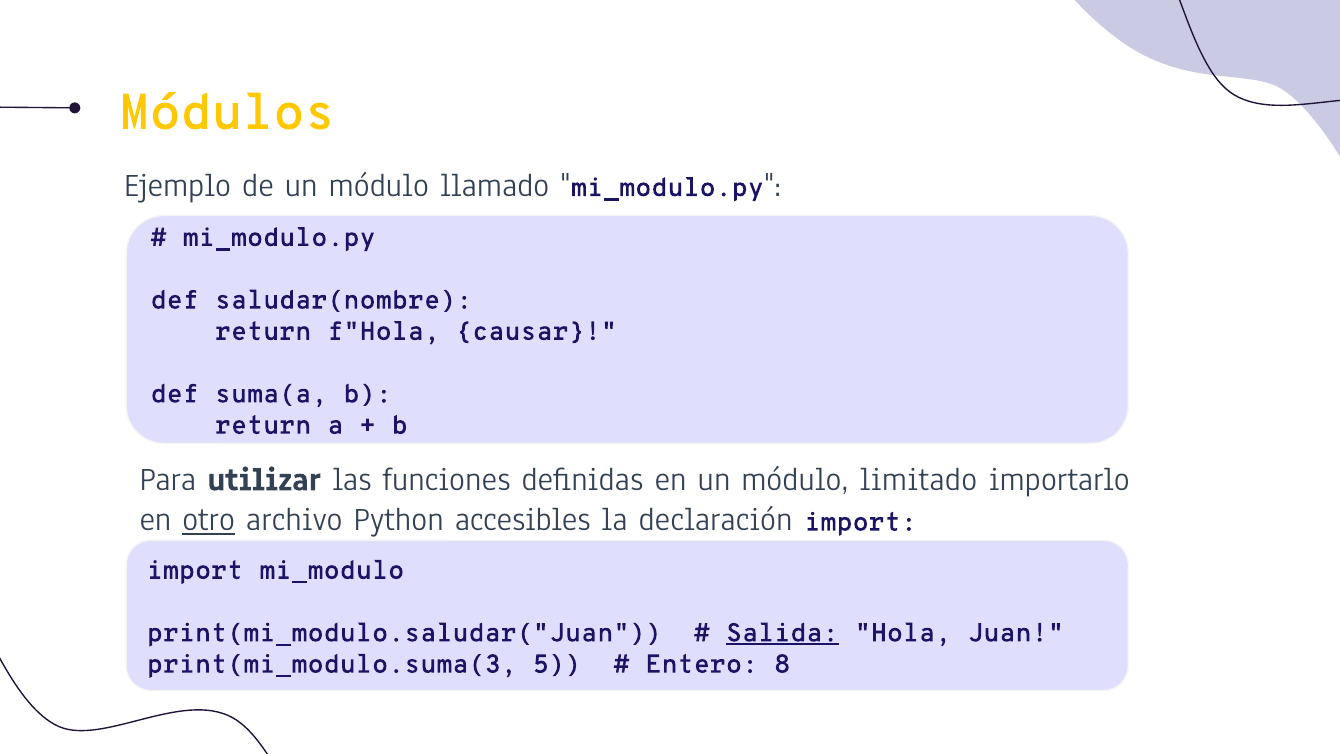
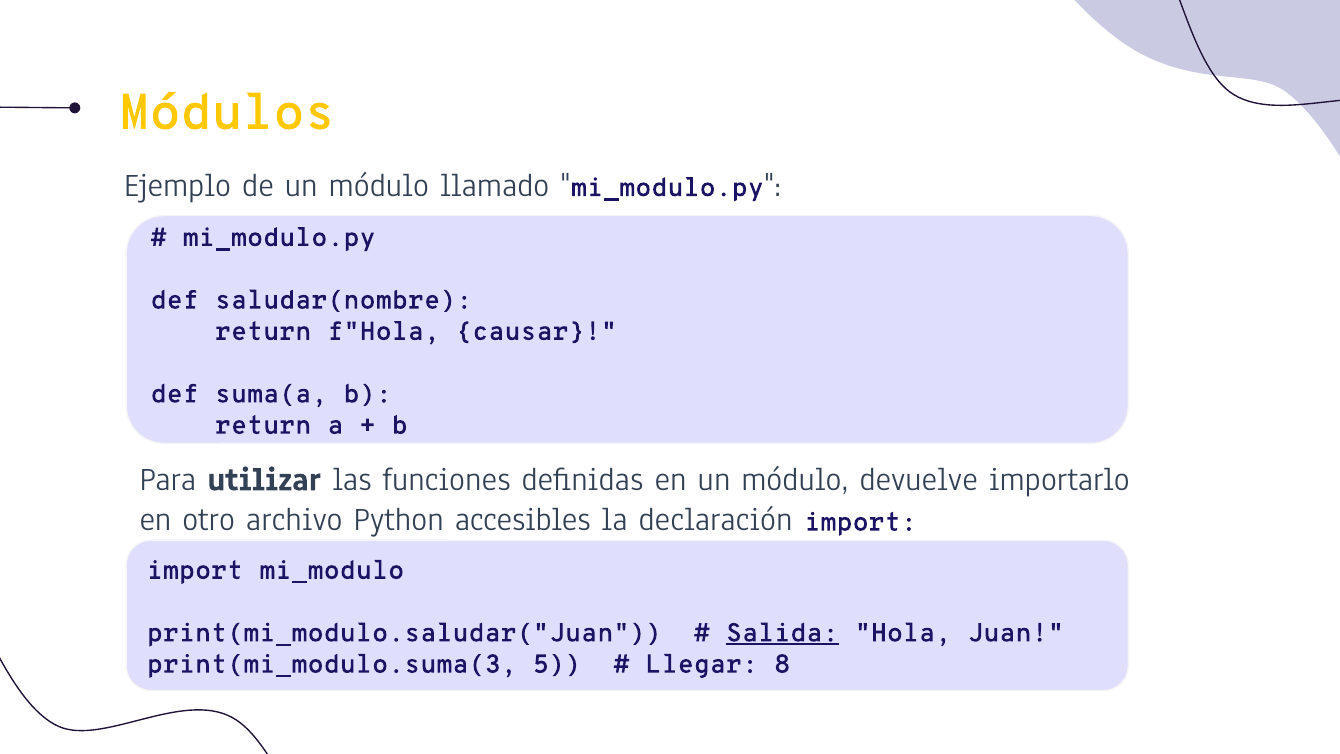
limitado: limitado -> devuelve (919, 479)
otro underline: present -> none (209, 519)
Entero: Entero -> Llegar (702, 664)
